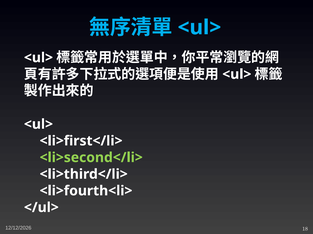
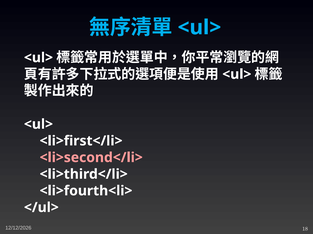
<li>second</li> colour: light green -> pink (91, 158)
